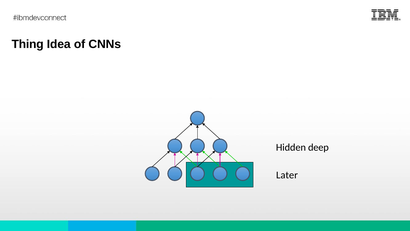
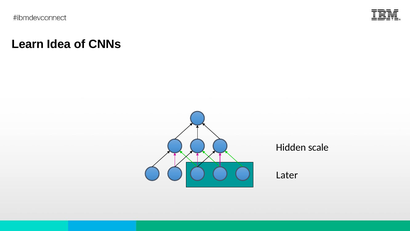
Thing: Thing -> Learn (28, 44)
deep: deep -> scale (318, 147)
